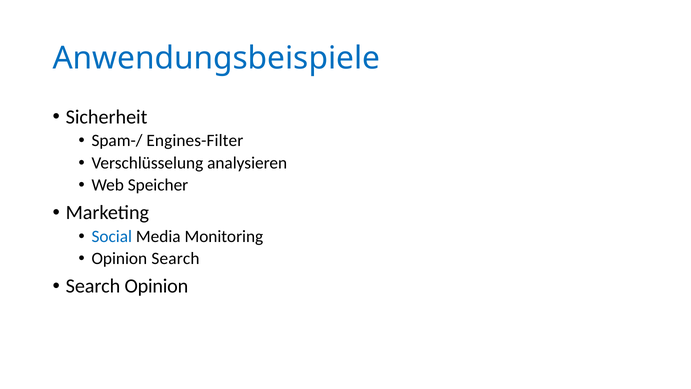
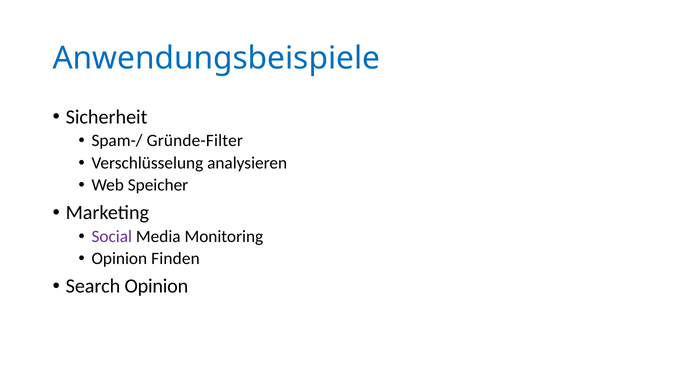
Engines-Filter: Engines-Filter -> Gründe-Filter (195, 141)
Social colour: blue -> purple (112, 236)
Opinion Search: Search -> Finden (175, 259)
